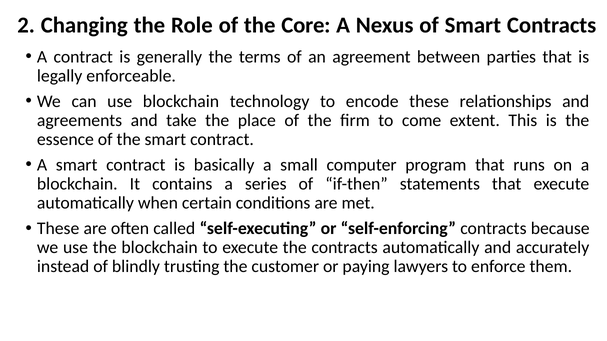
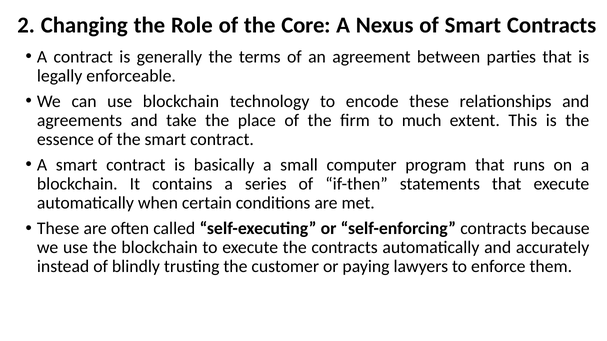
come: come -> much (422, 120)
